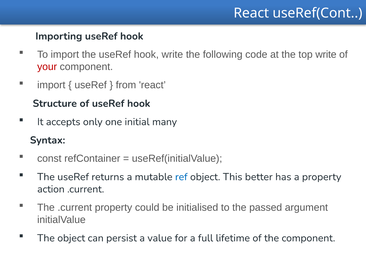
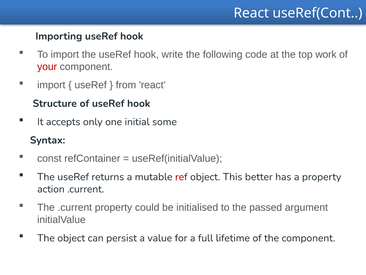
top write: write -> work (326, 54)
many: many -> some (165, 122)
ref colour: blue -> red (181, 177)
